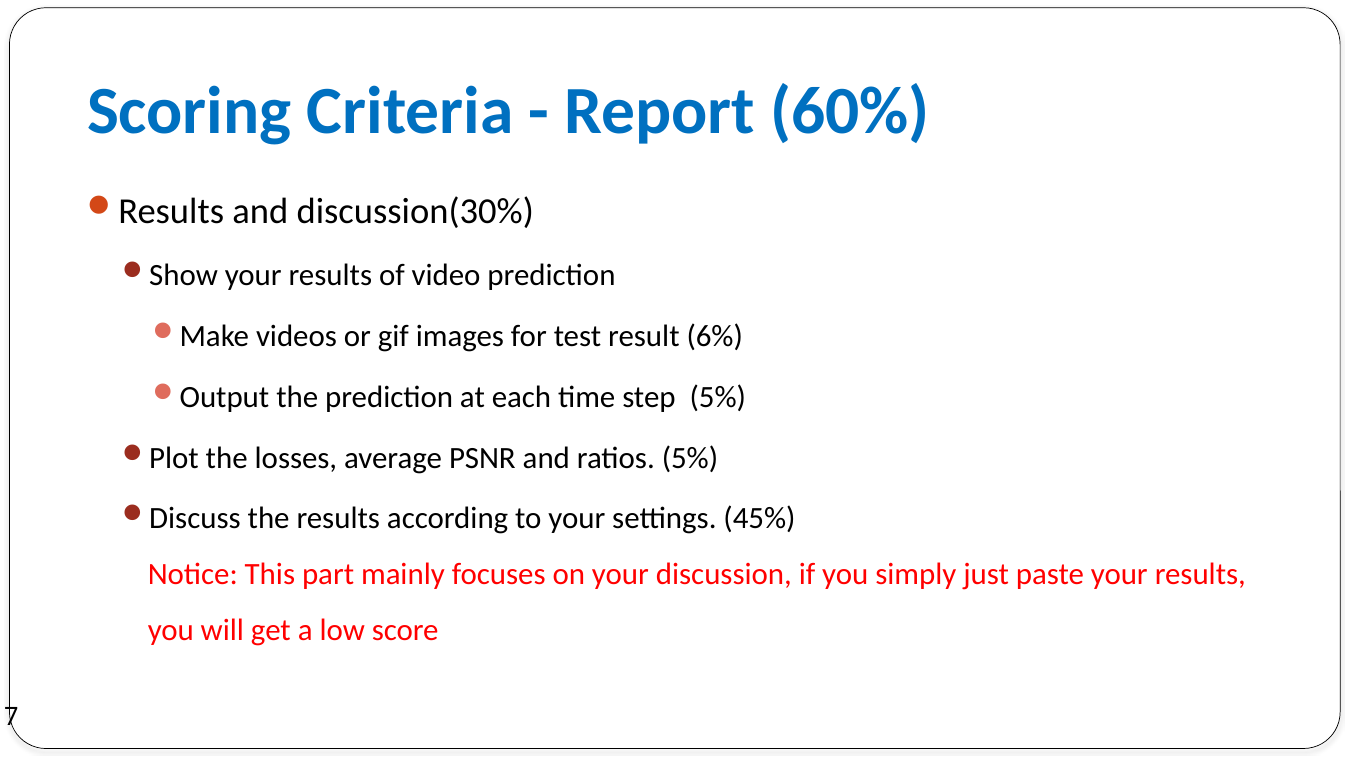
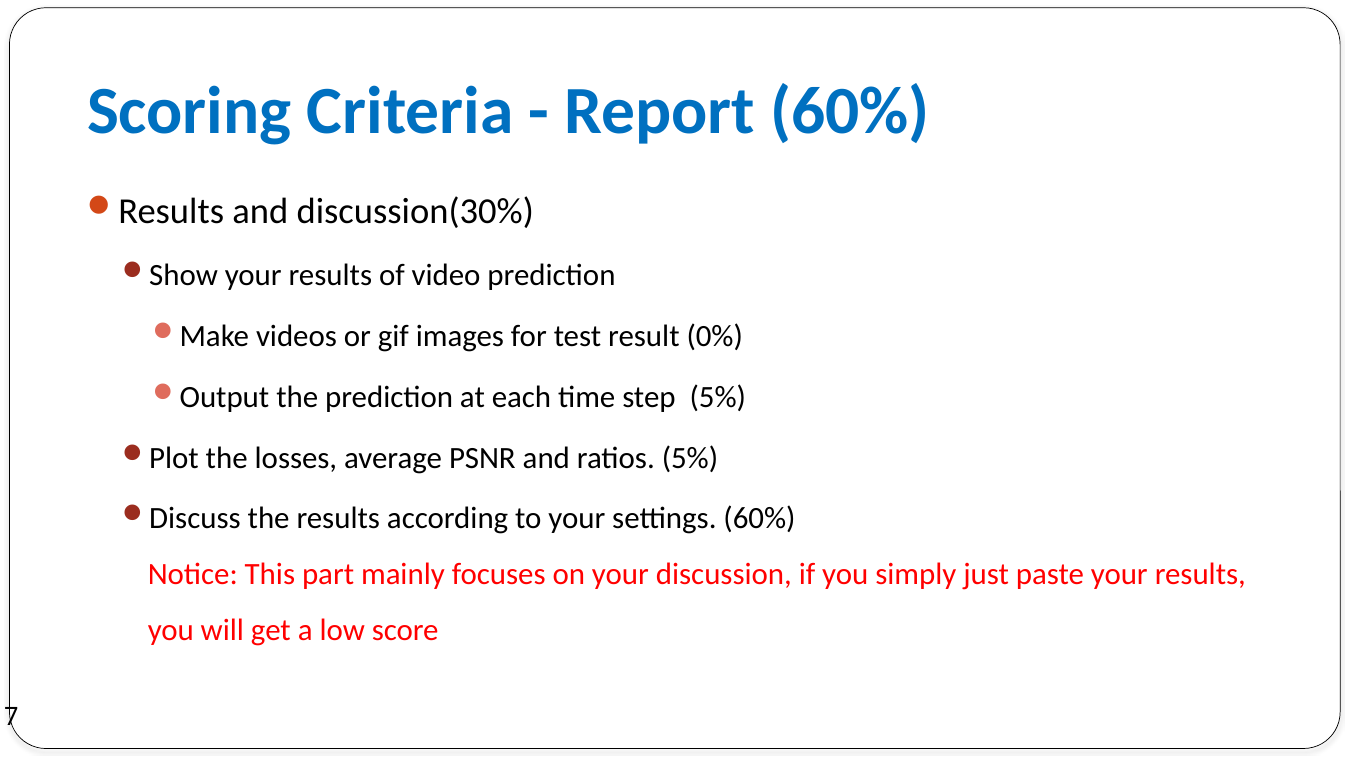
6%: 6% -> 0% (715, 336)
settings 45%: 45% -> 60% (760, 519)
